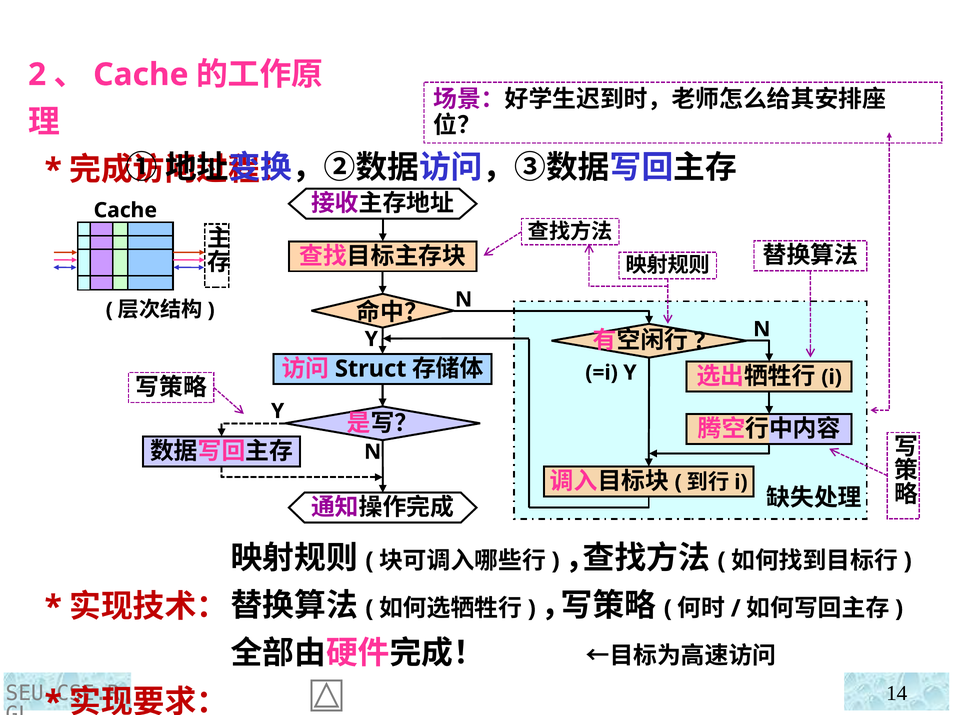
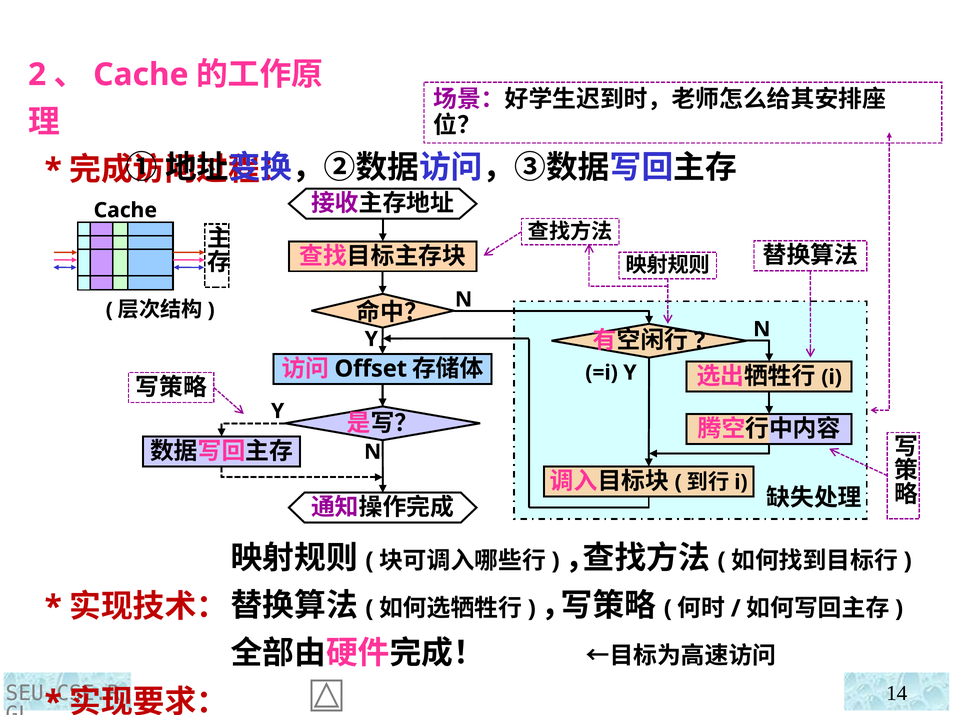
Struct: Struct -> Offset (371, 369)
